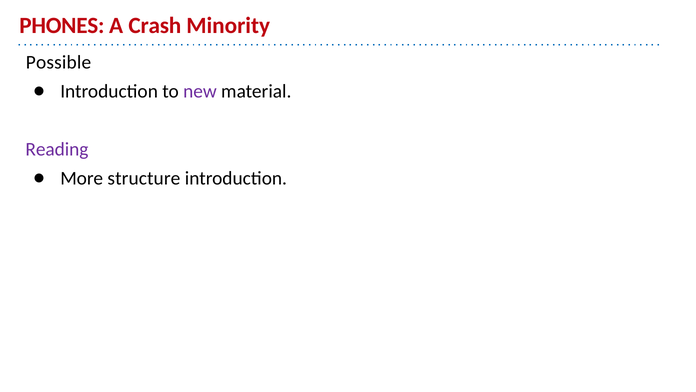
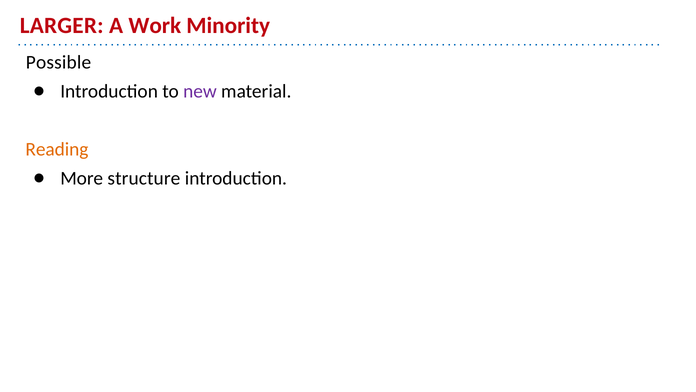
PHONES: PHONES -> LARGER (62, 25)
Crash: Crash -> Work (155, 25)
Reading colour: purple -> orange (57, 149)
